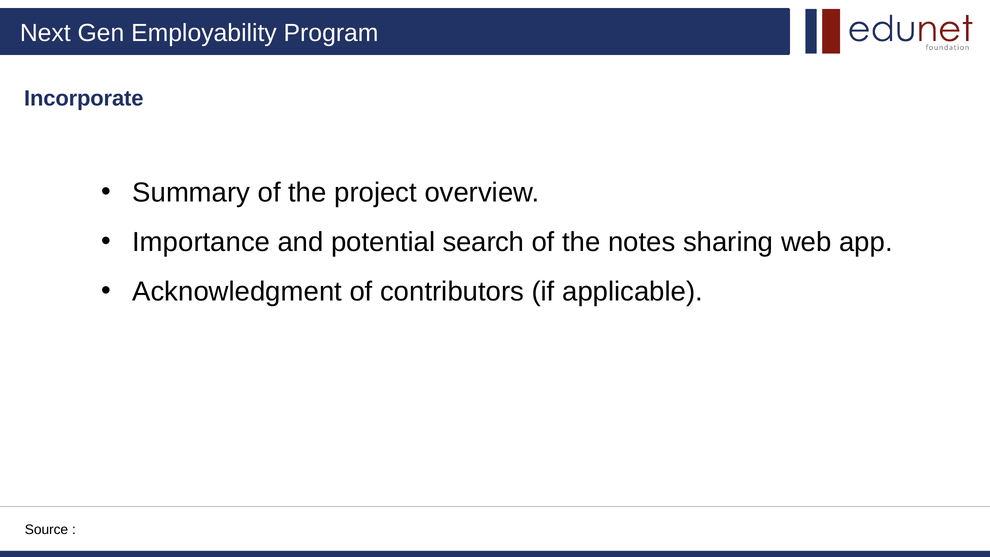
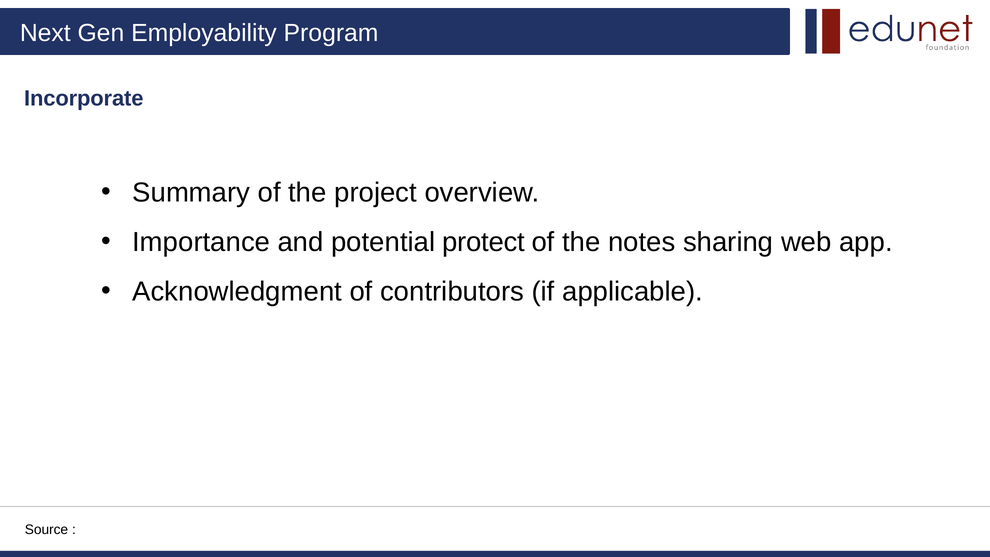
search: search -> protect (484, 242)
